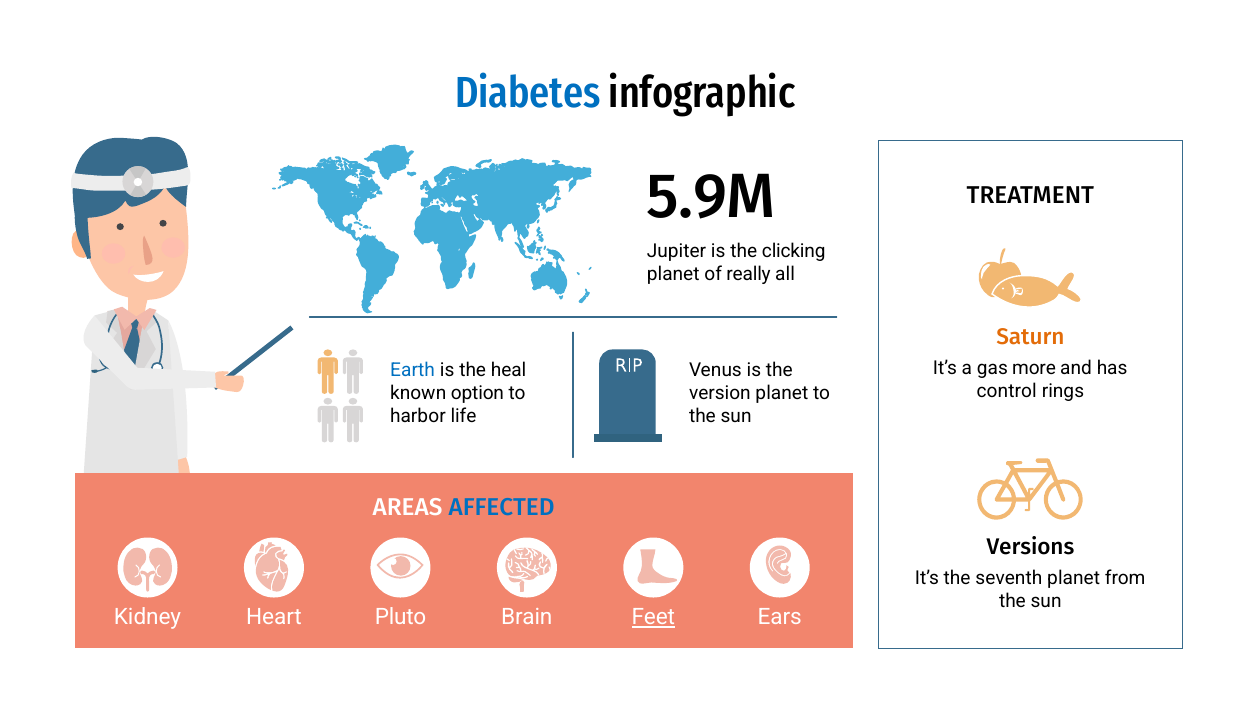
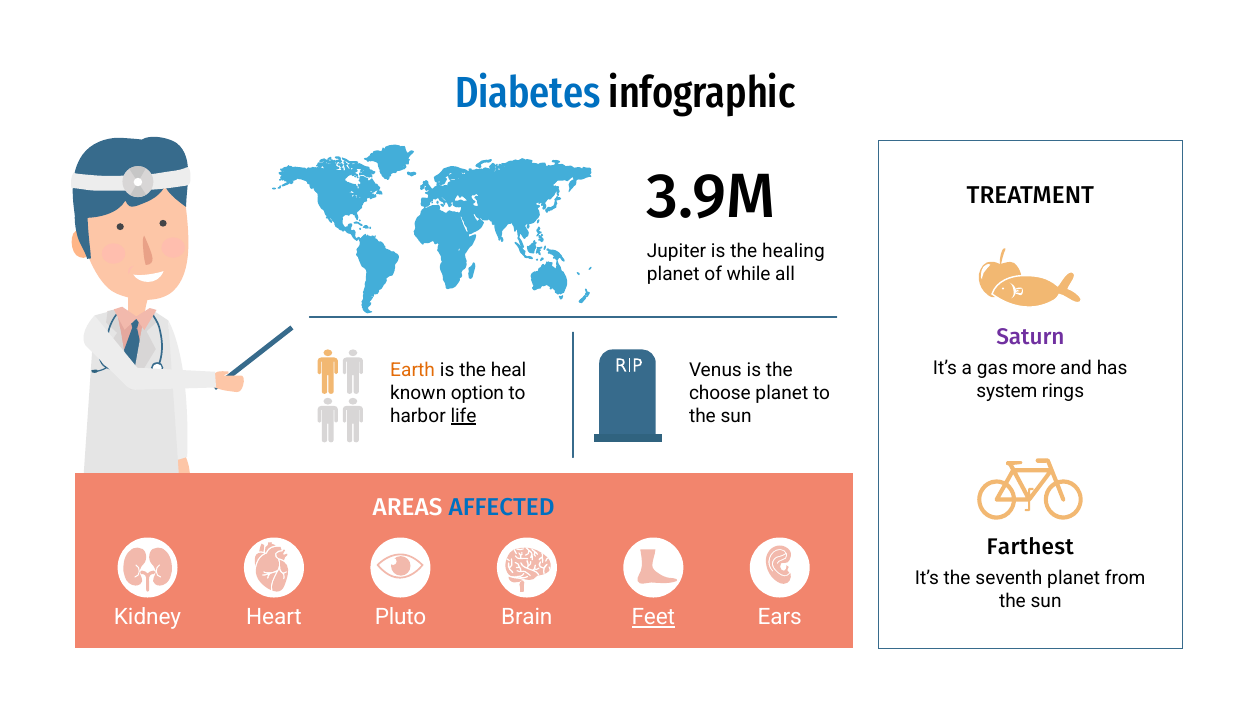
5.9M: 5.9M -> 3.9M (711, 197)
clicking: clicking -> healing (794, 251)
really: really -> while (749, 274)
Saturn colour: orange -> purple (1030, 337)
Earth colour: blue -> orange (413, 370)
control: control -> system (1007, 391)
version: version -> choose (720, 393)
life underline: none -> present (463, 416)
Versions: Versions -> Farthest (1030, 547)
